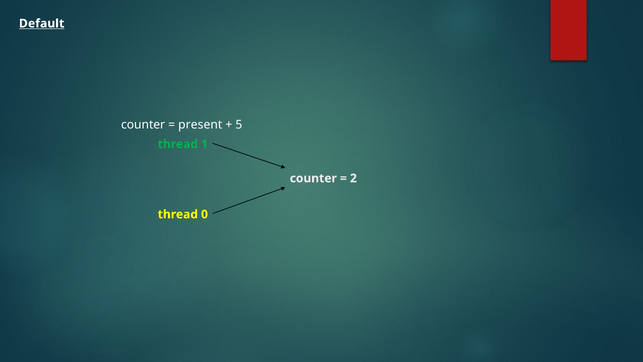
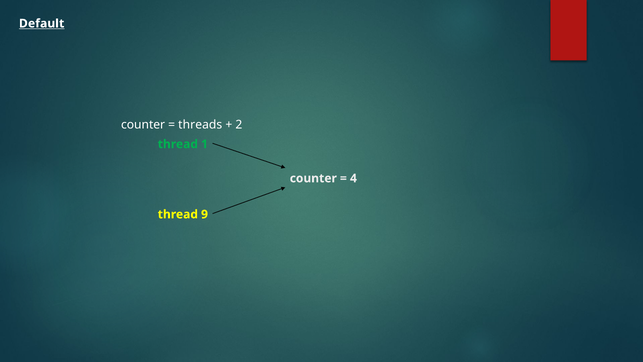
present: present -> threads (200, 125)
5: 5 -> 2 (239, 125)
2: 2 -> 4 (353, 178)
0: 0 -> 9 (204, 214)
